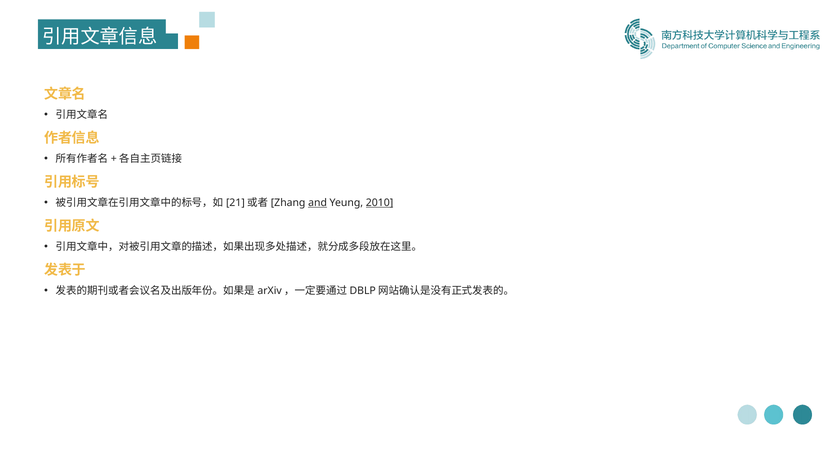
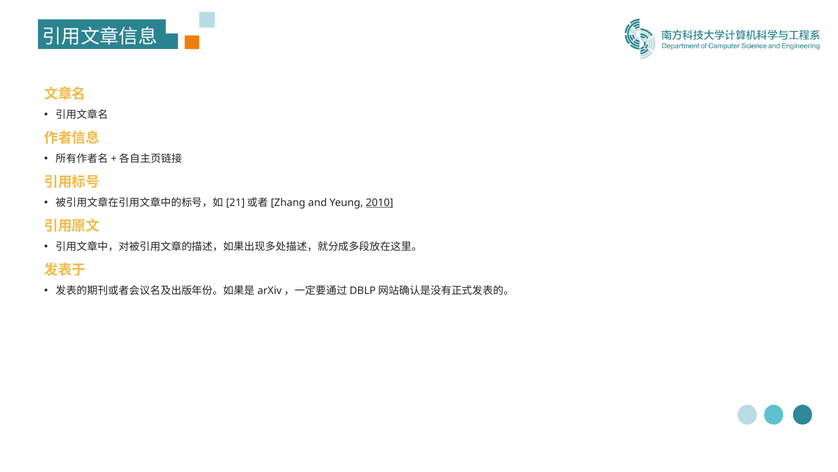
and underline: present -> none (318, 202)
